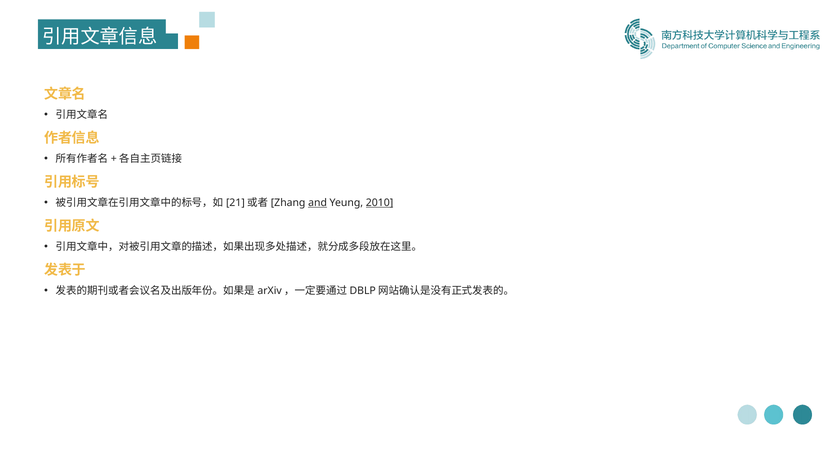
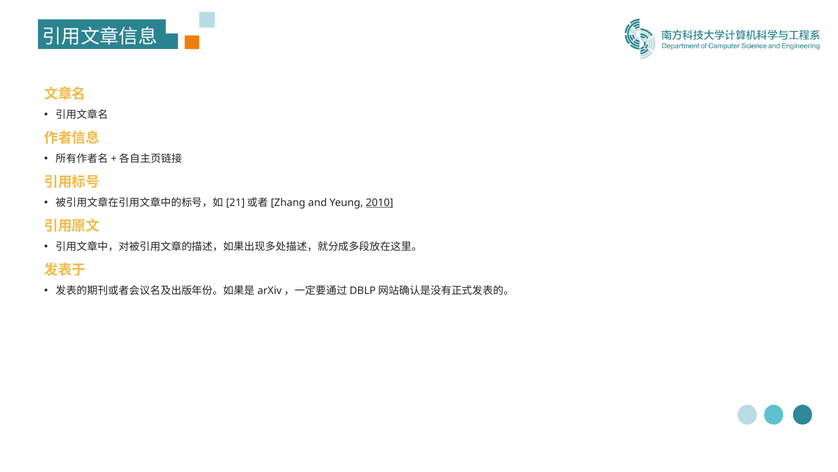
and underline: present -> none (318, 202)
